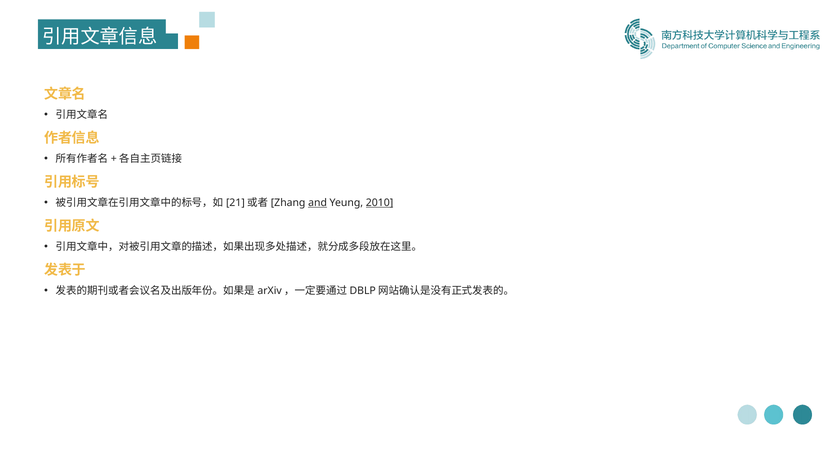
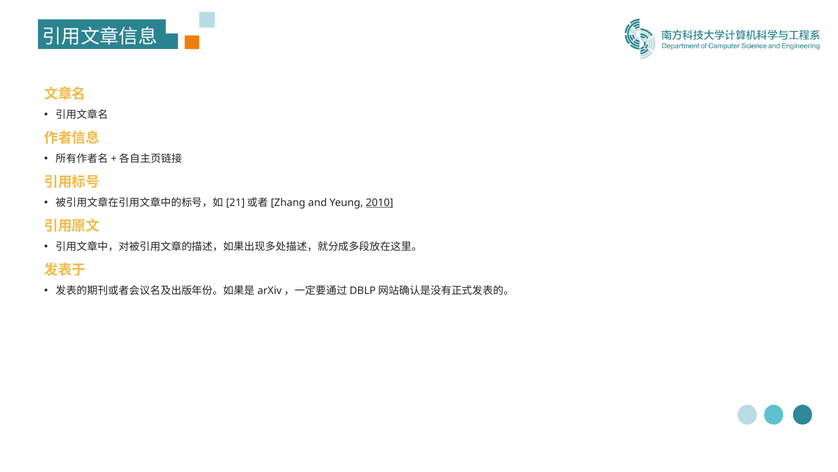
and underline: present -> none (318, 202)
